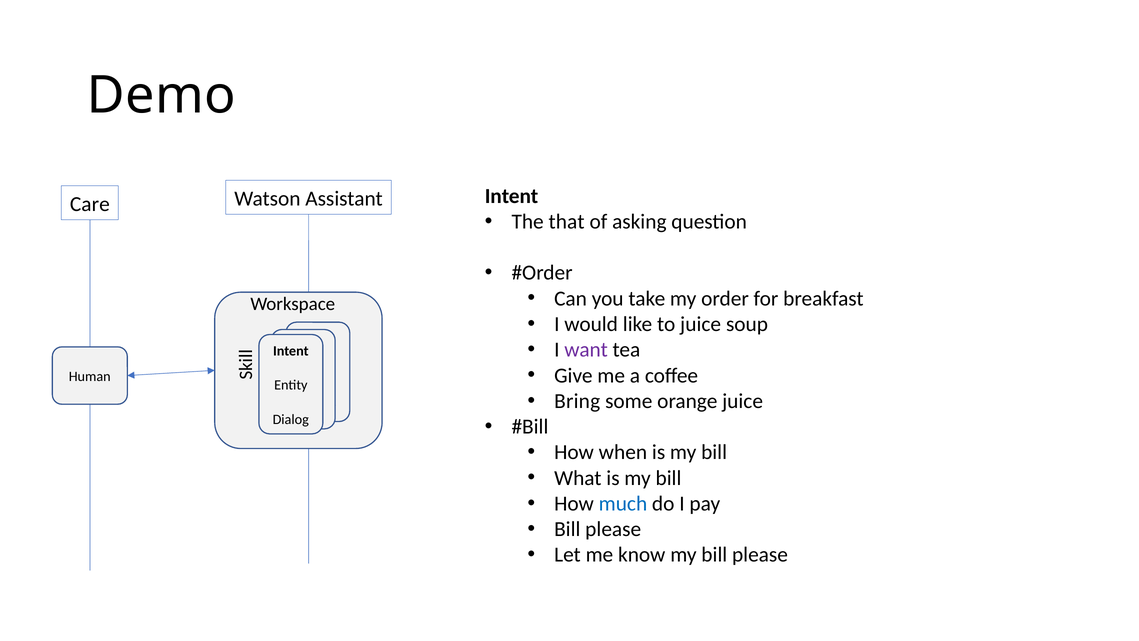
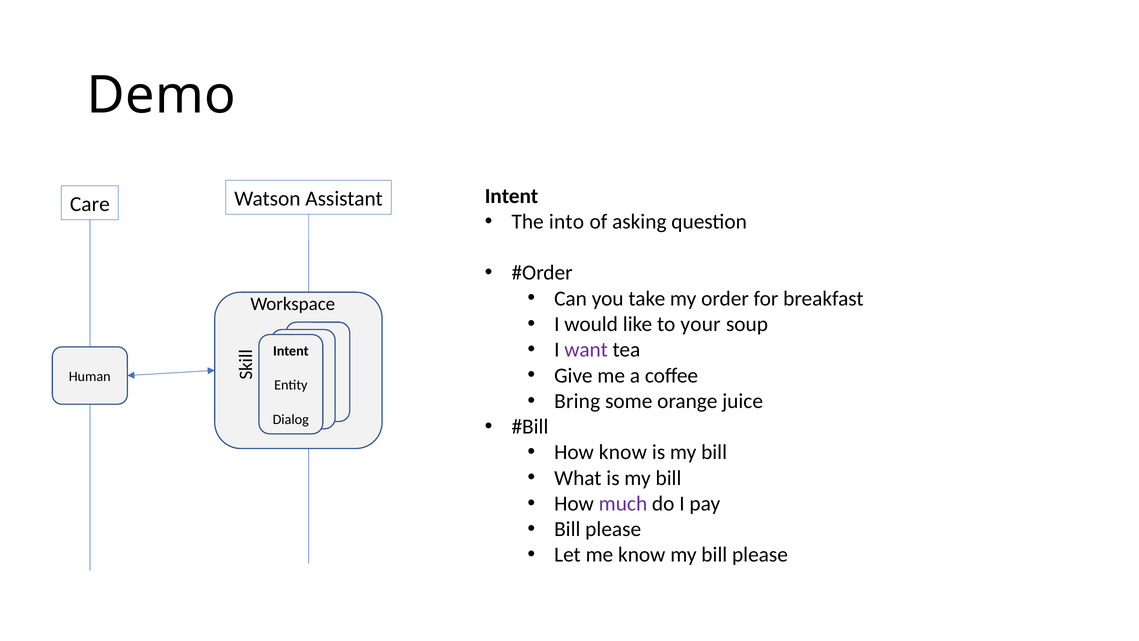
that: that -> into (567, 222)
to juice: juice -> your (701, 324)
How when: when -> know (623, 452)
much colour: blue -> purple (623, 503)
